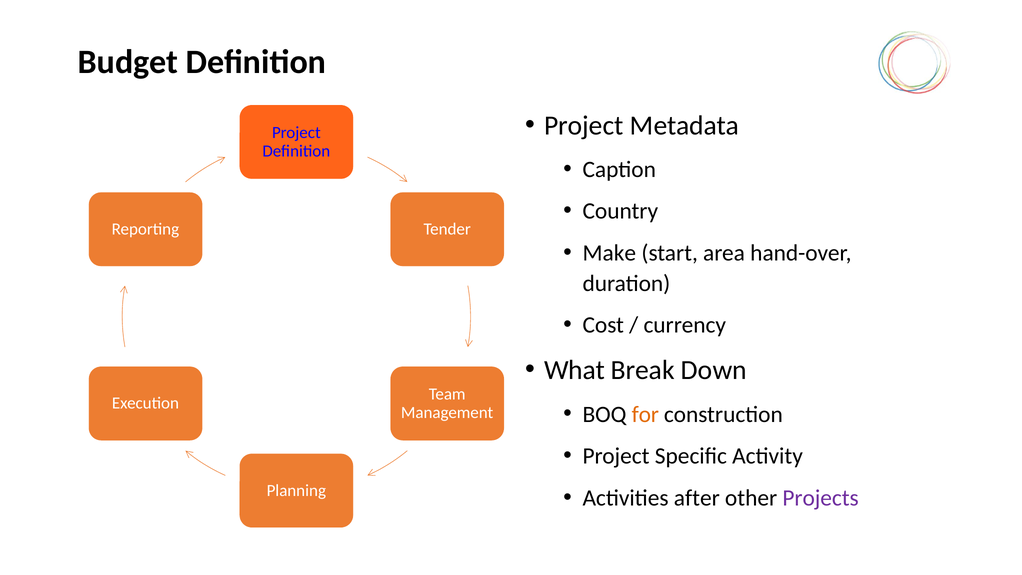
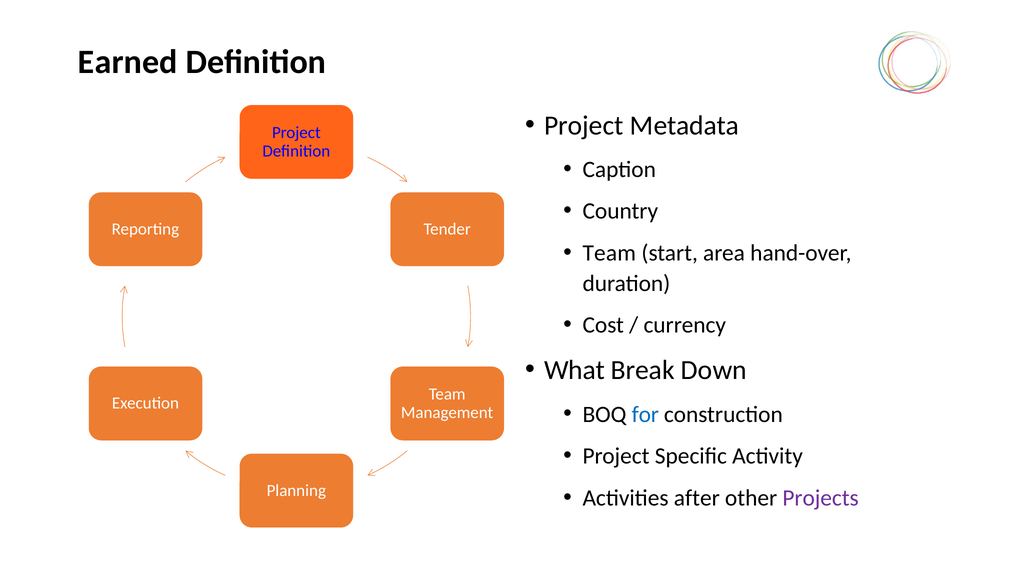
Budget: Budget -> Earned (128, 62)
Make: Make -> Team (609, 253)
for colour: orange -> blue (645, 414)
